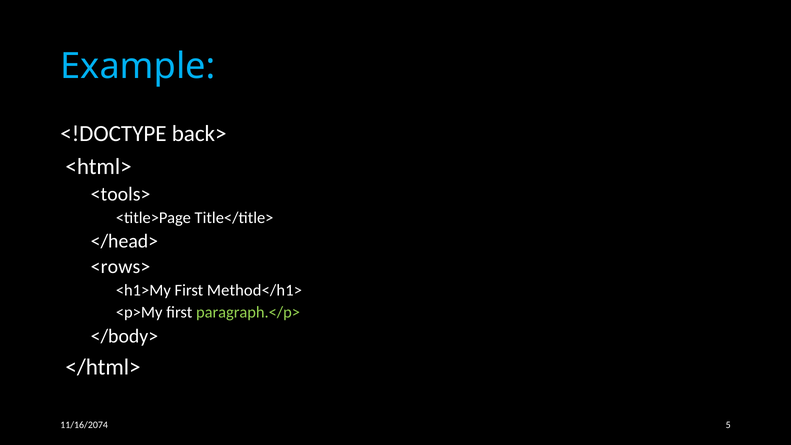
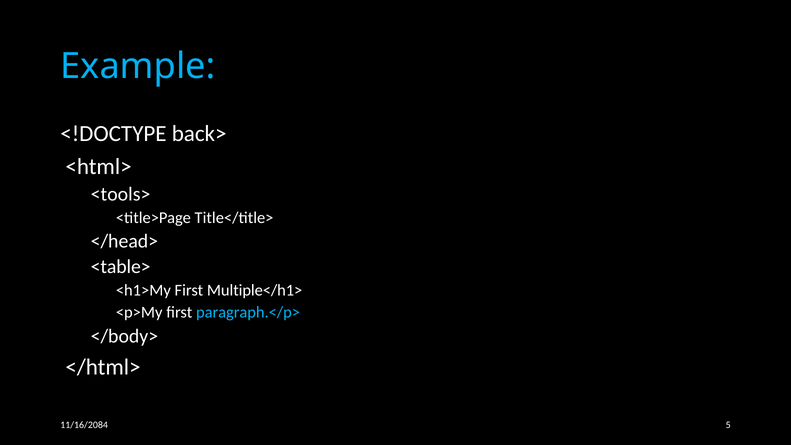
<rows>: <rows> -> <table> (121, 267)
Method</h1>: Method</h1> -> Multiple</h1> (255, 291)
paragraph.</p> colour: light green -> light blue (248, 313)
11/16/2074: 11/16/2074 -> 11/16/2084 (84, 425)
